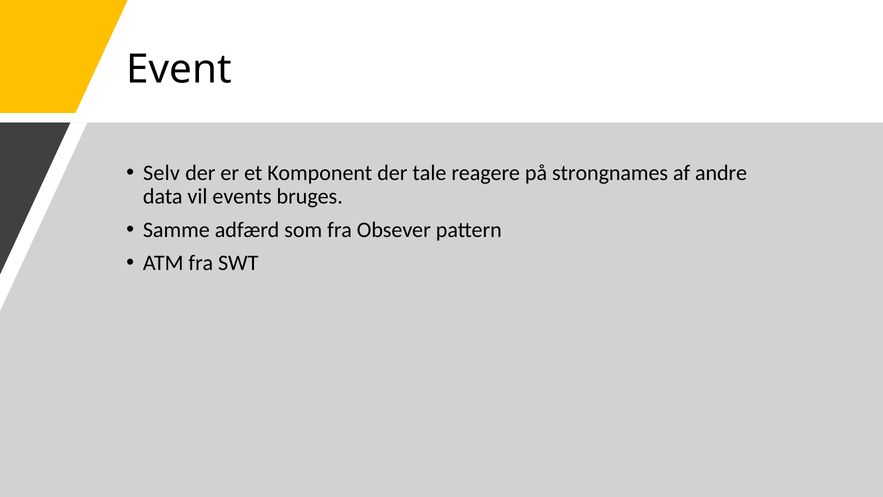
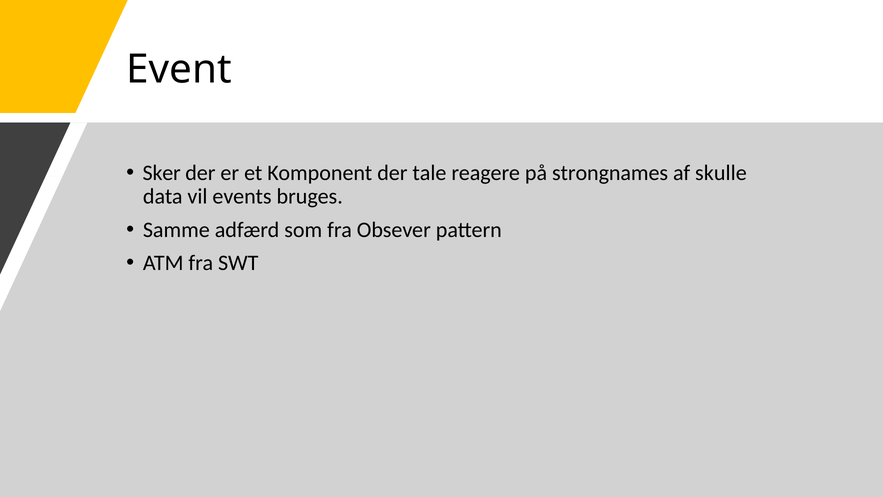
Selv: Selv -> Sker (162, 173)
andre: andre -> skulle (721, 173)
